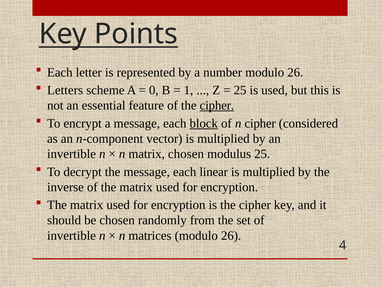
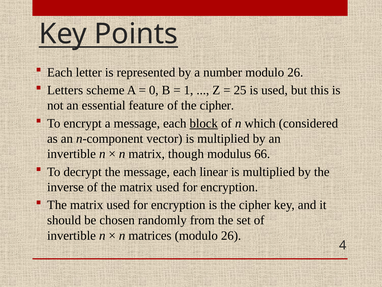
cipher underline: present -> none (217, 105)
n cipher: cipher -> which (260, 123)
matrix chosen: chosen -> though (186, 154)
modulus 25: 25 -> 66 (262, 154)
